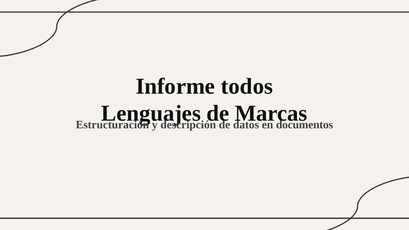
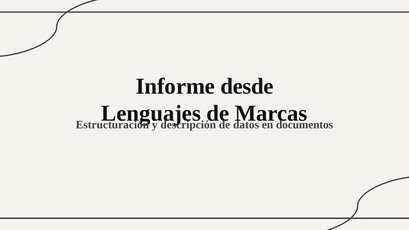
todos: todos -> desde (247, 86)
